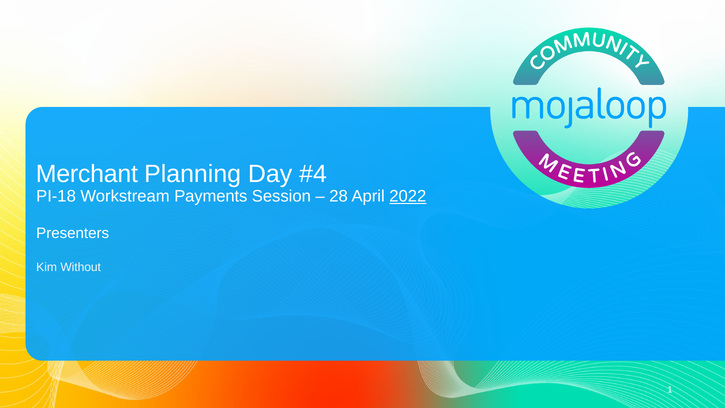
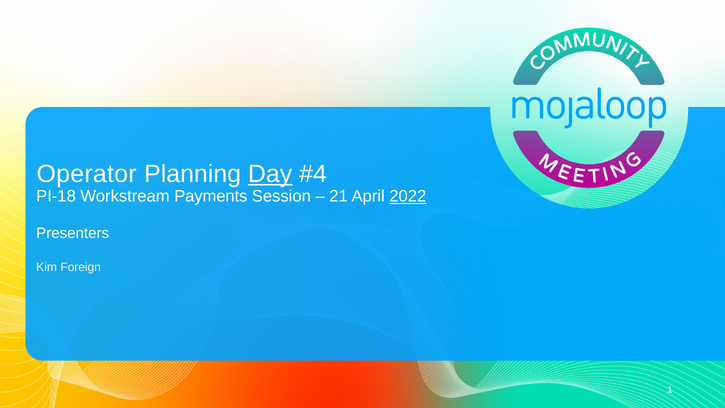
Merchant: Merchant -> Operator (87, 174)
Day underline: none -> present (270, 174)
28: 28 -> 21 (339, 196)
Without: Without -> Foreign (81, 267)
